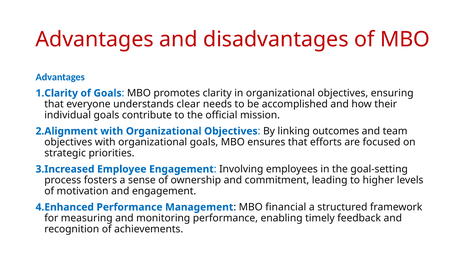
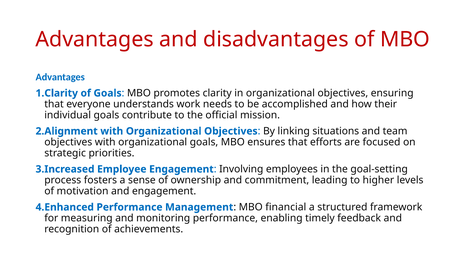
clear: clear -> work (188, 104)
outcomes: outcomes -> situations (336, 131)
